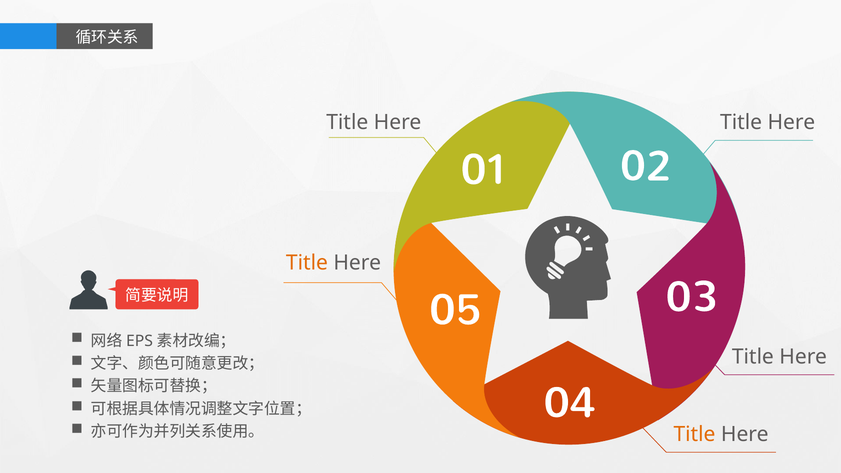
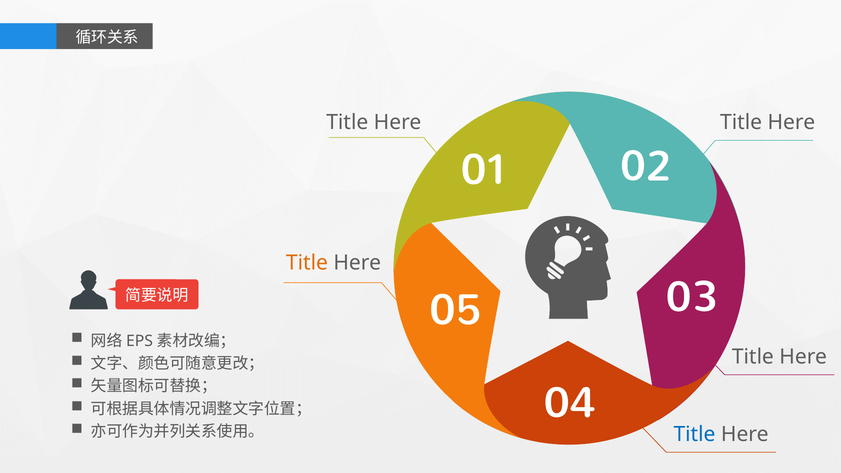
Title colour: orange -> blue (694, 435)
